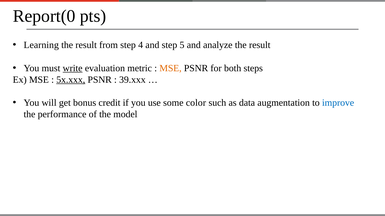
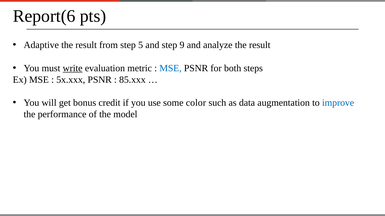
Report(0: Report(0 -> Report(6 (44, 16)
Learning: Learning -> Adaptive (41, 45)
4: 4 -> 5 (141, 45)
5: 5 -> 9 (182, 45)
MSE colour: orange -> blue (170, 68)
5x.xxx underline: present -> none (71, 80)
39.xxx: 39.xxx -> 85.xxx (132, 80)
